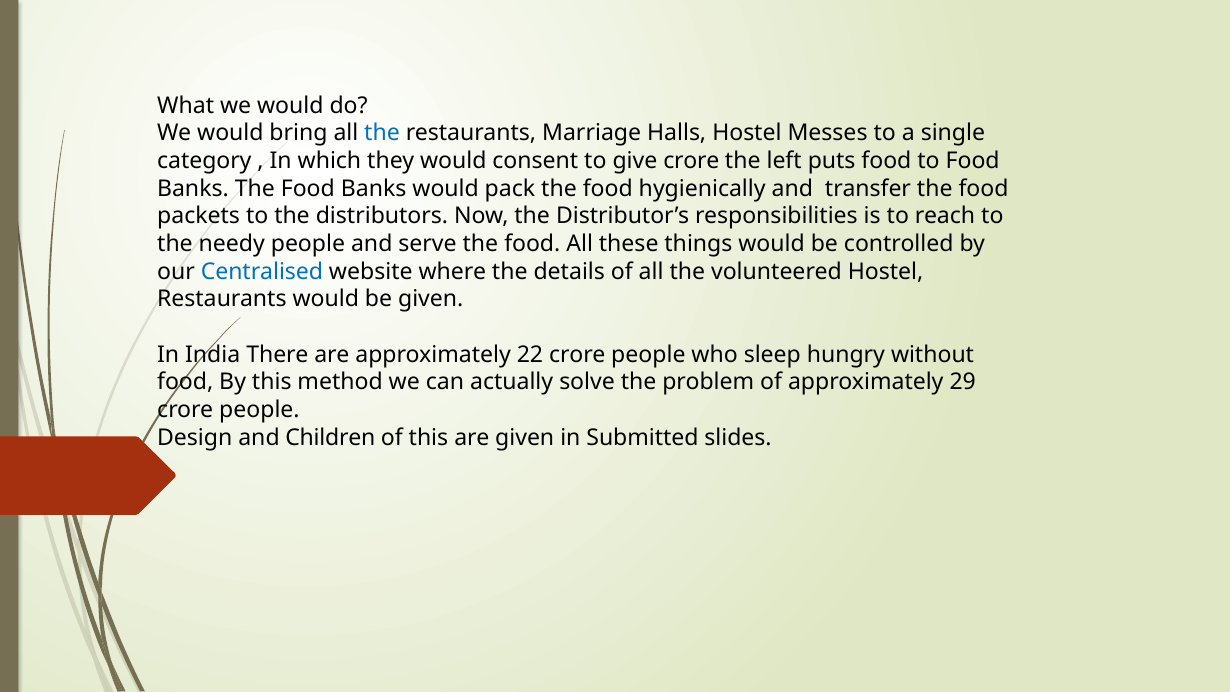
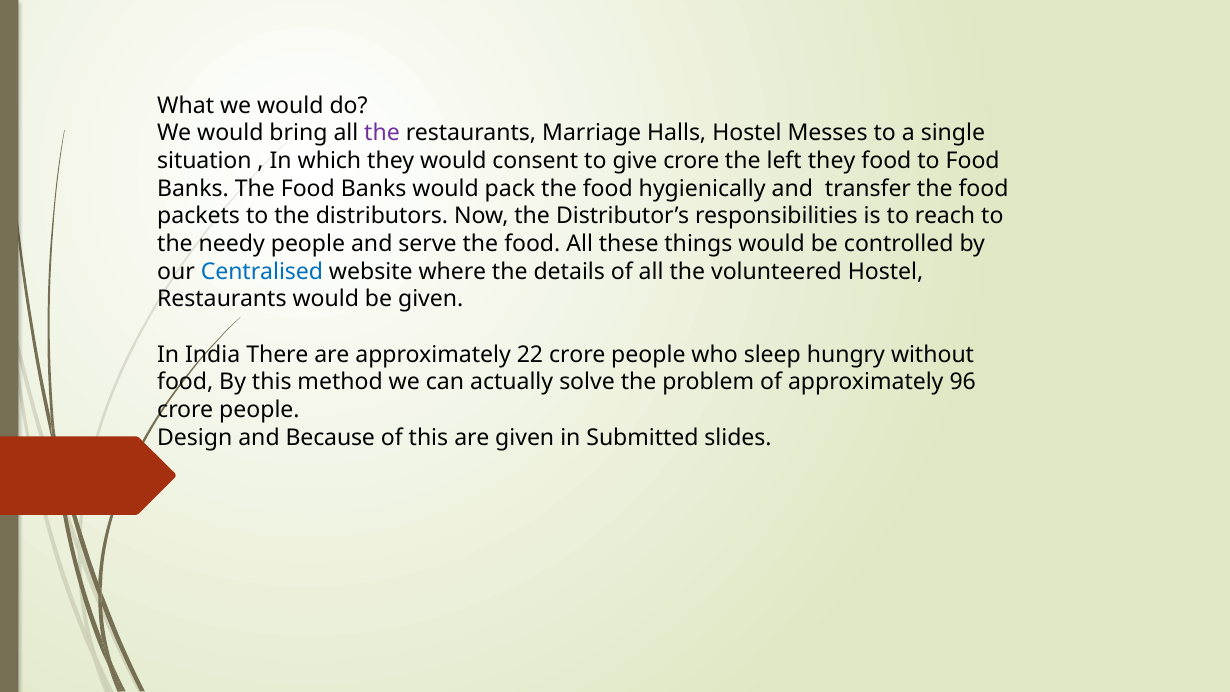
the colour: blue -> purple (382, 133)
category: category -> situation (204, 161)
left puts: puts -> they (832, 161)
29: 29 -> 96 (963, 382)
Children: Children -> Because (330, 438)
